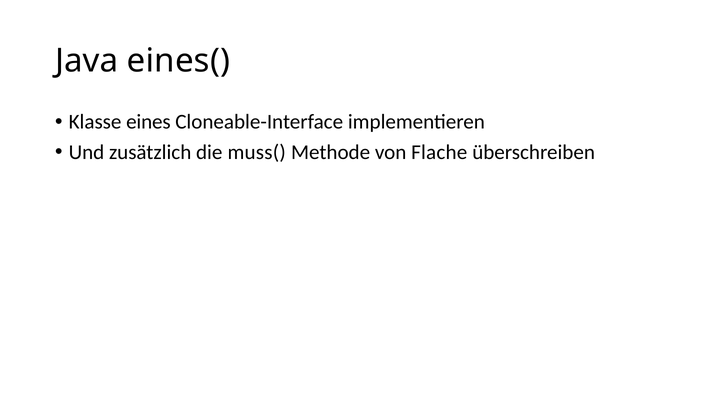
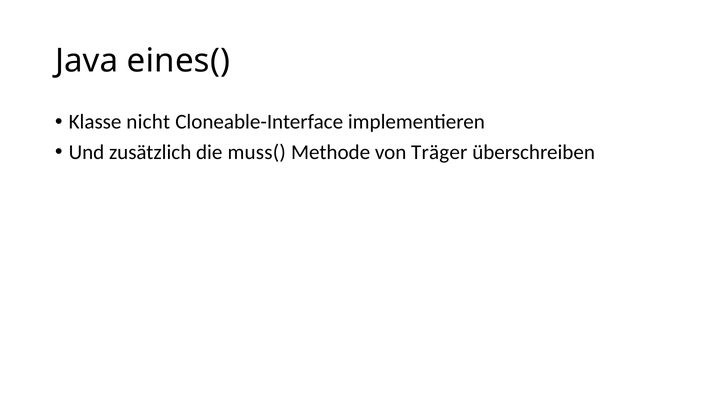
eines: eines -> nicht (148, 122)
Flache: Flache -> Träger (439, 153)
